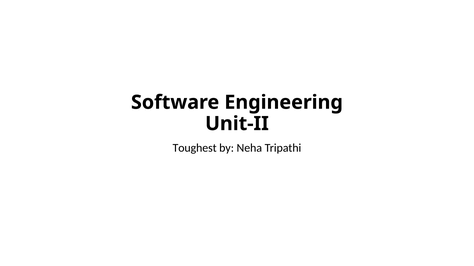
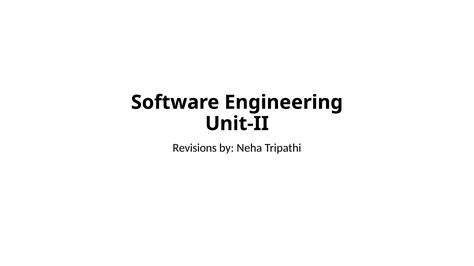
Toughest: Toughest -> Revisions (195, 148)
